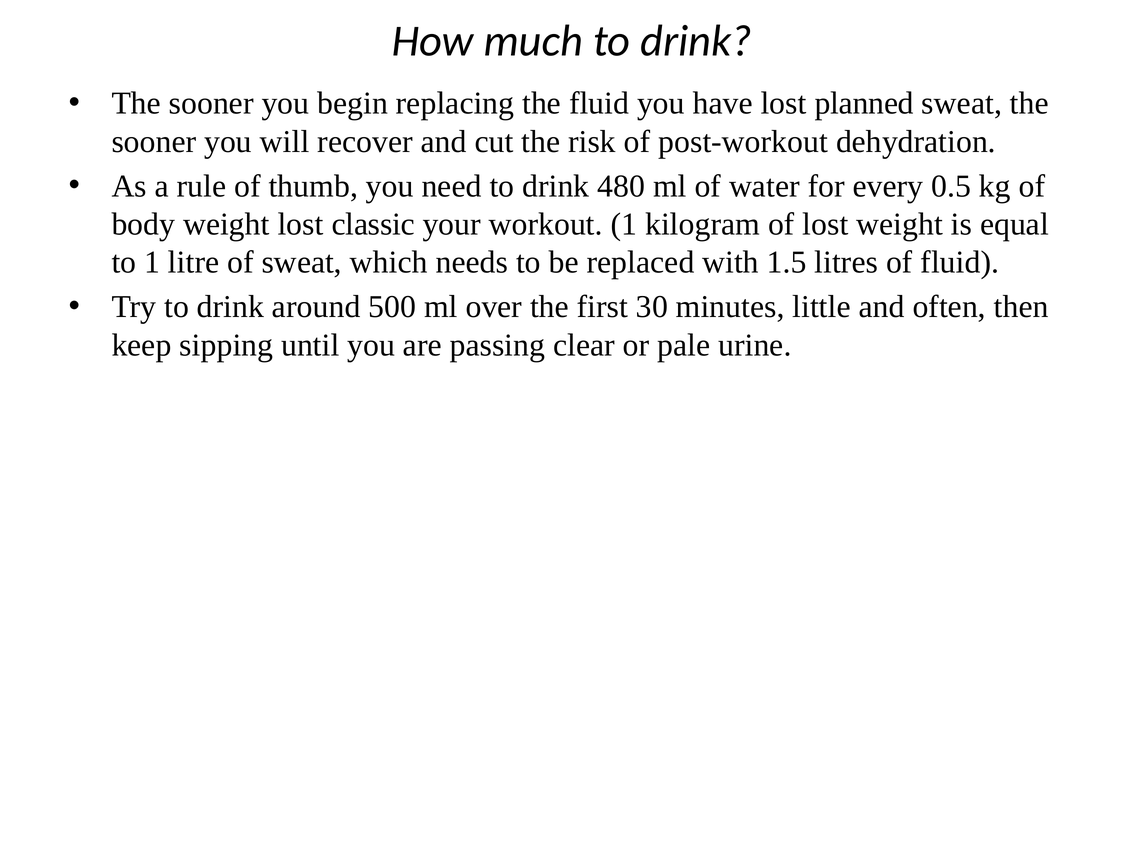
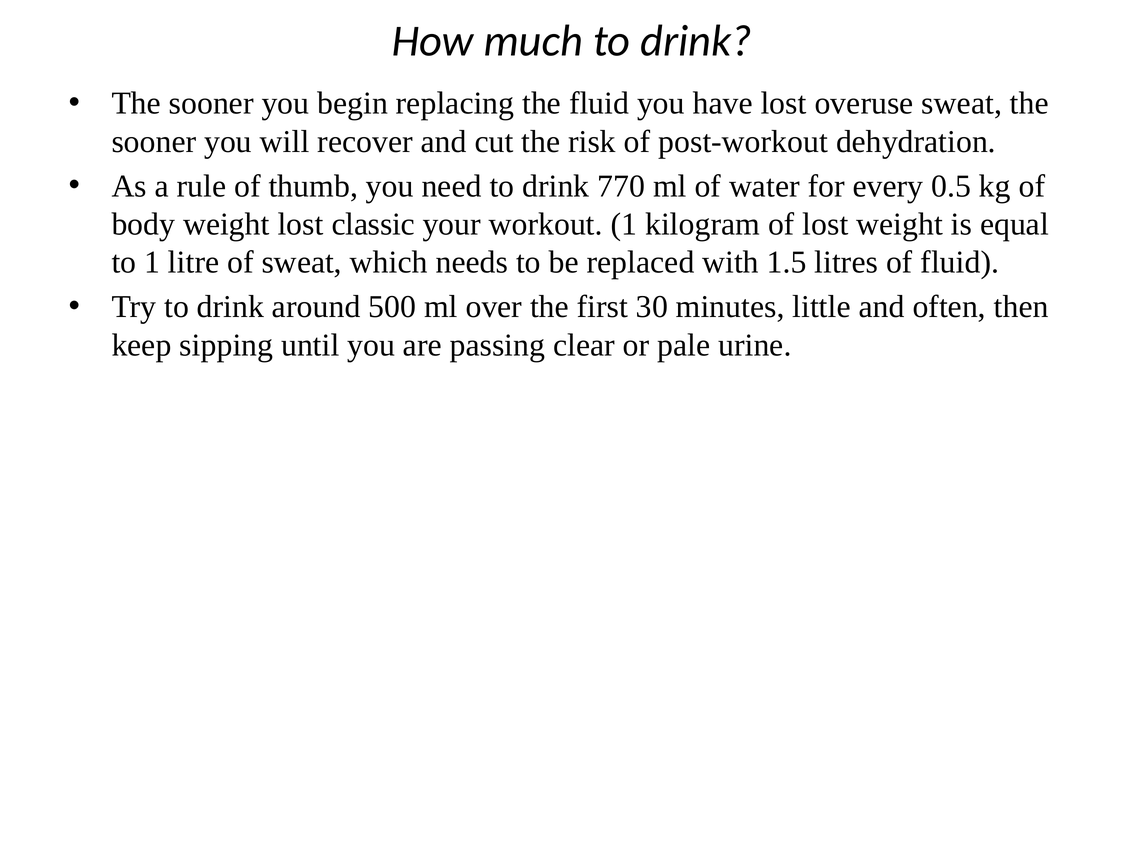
planned: planned -> overuse (864, 103)
480: 480 -> 770 (621, 186)
